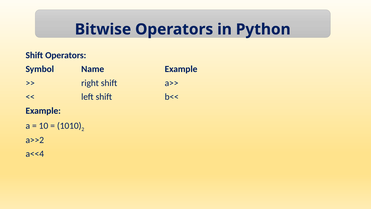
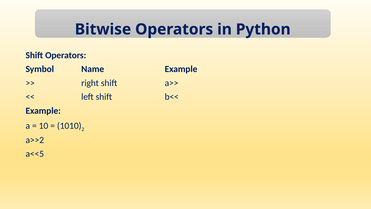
a<<4: a<<4 -> a<<5 (35, 154)
